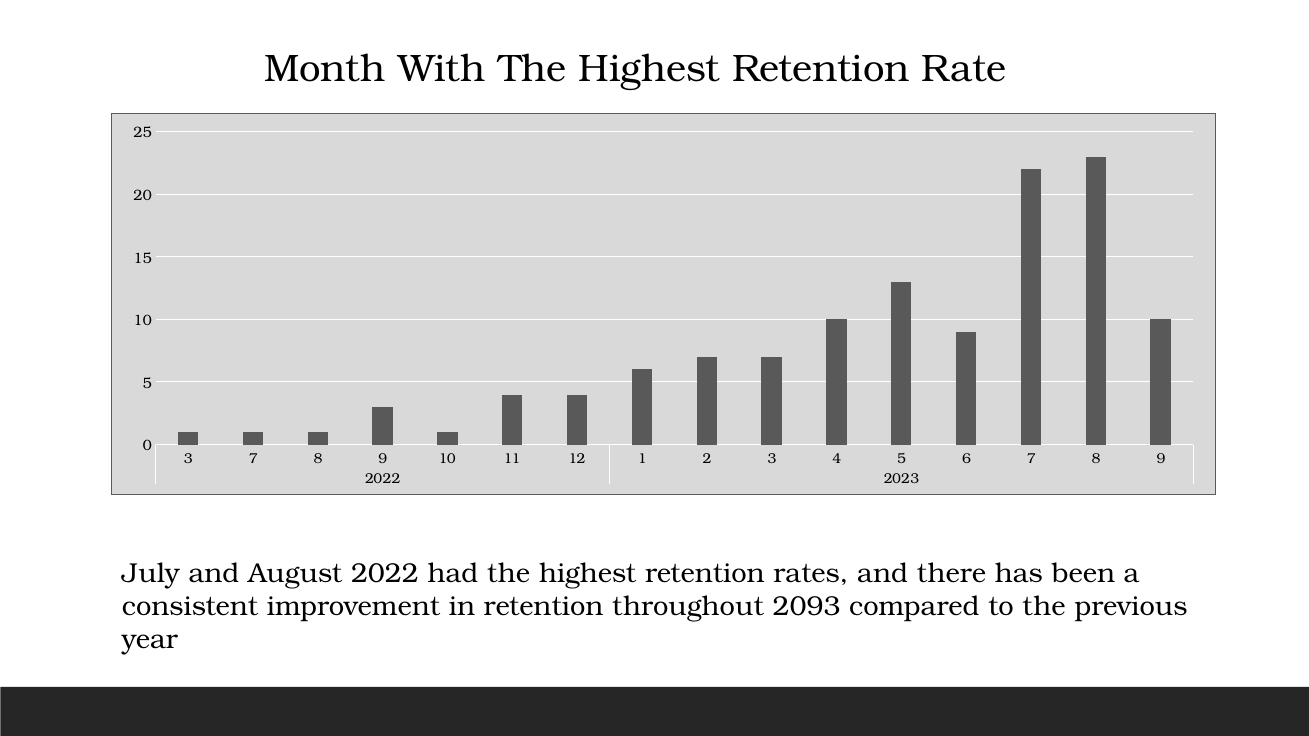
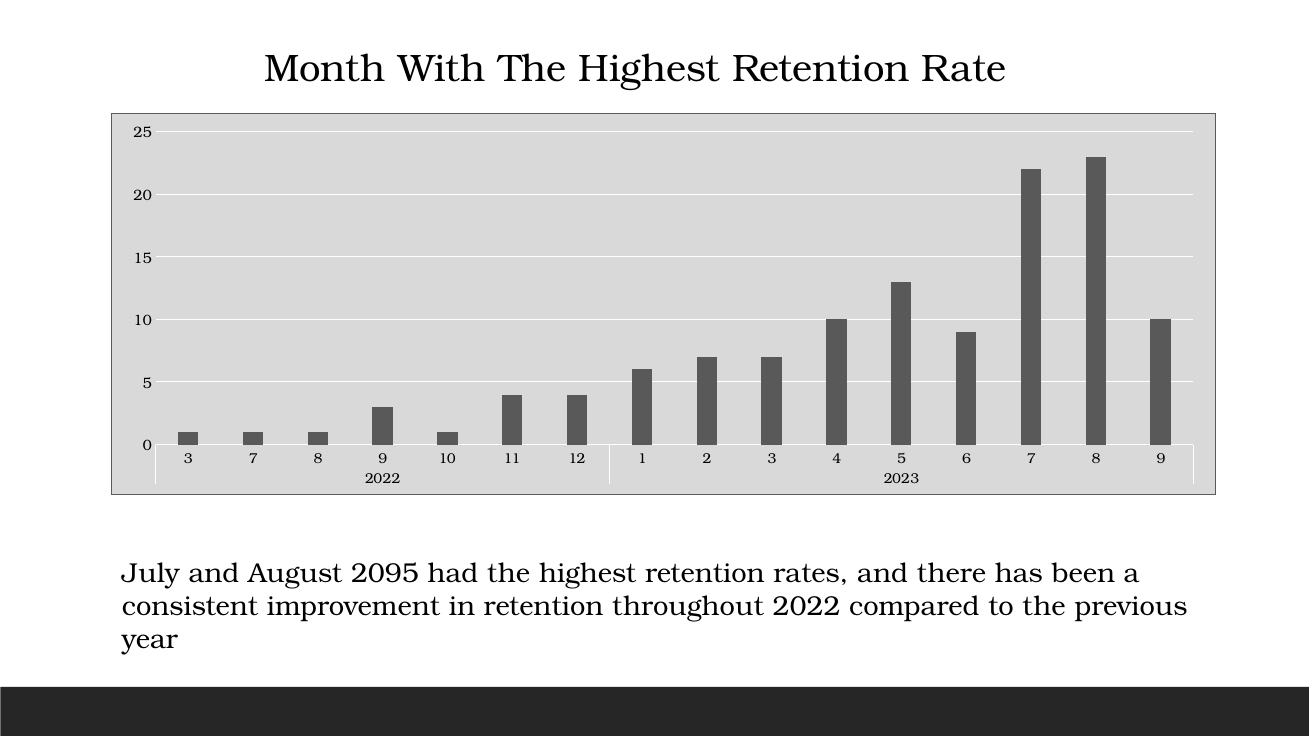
August 2022: 2022 -> 2095 (385, 574)
throughout 2093: 2093 -> 2022 (807, 607)
